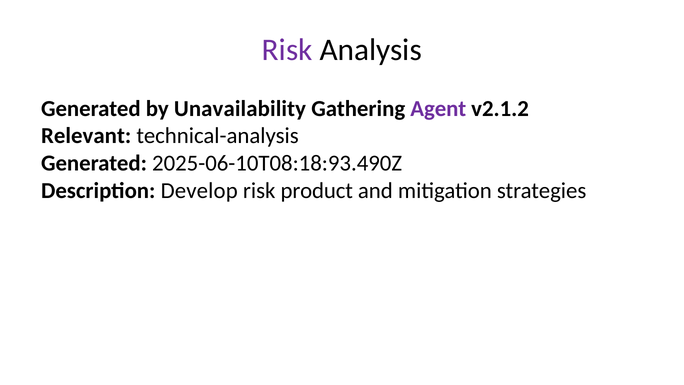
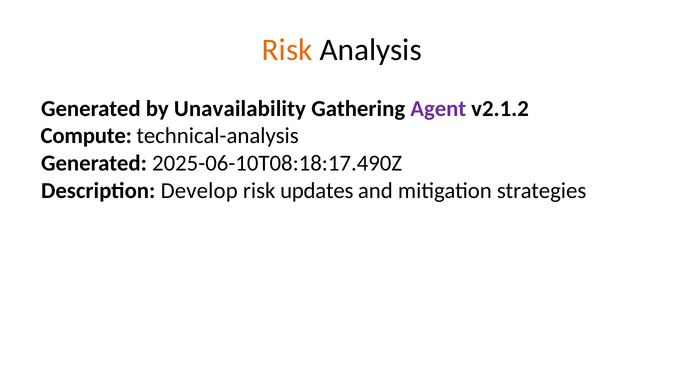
Risk colour: purple -> orange (287, 50)
Relevant: Relevant -> Compute (86, 136)
2025-06-10T08:18:93.490Z: 2025-06-10T08:18:93.490Z -> 2025-06-10T08:18:17.490Z (277, 163)
product: product -> updates (317, 191)
